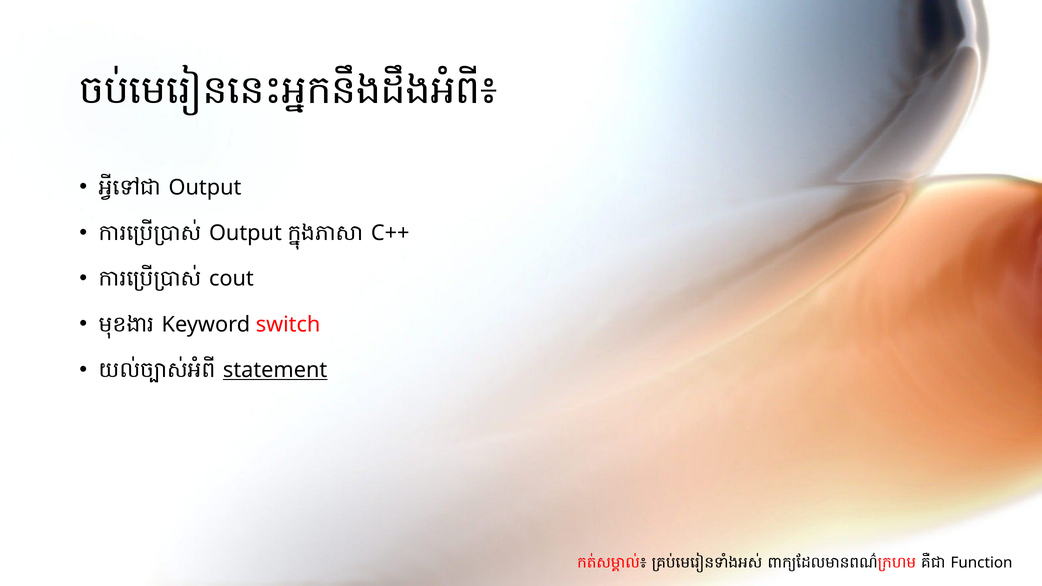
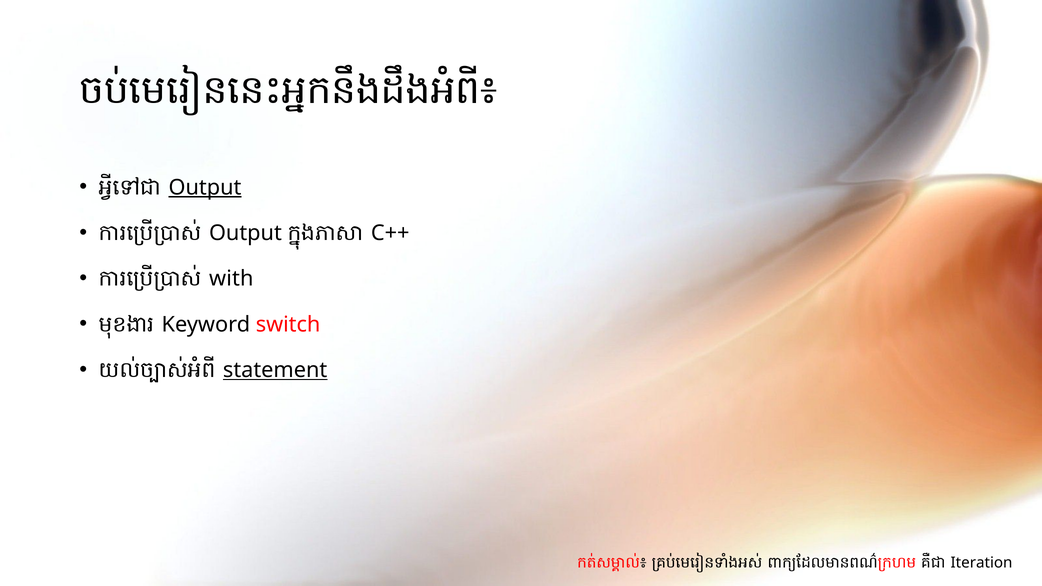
Output underline: none -> present (205, 188)
cout: cout -> with (231, 279)
Function: Function -> Iteration (982, 563)
